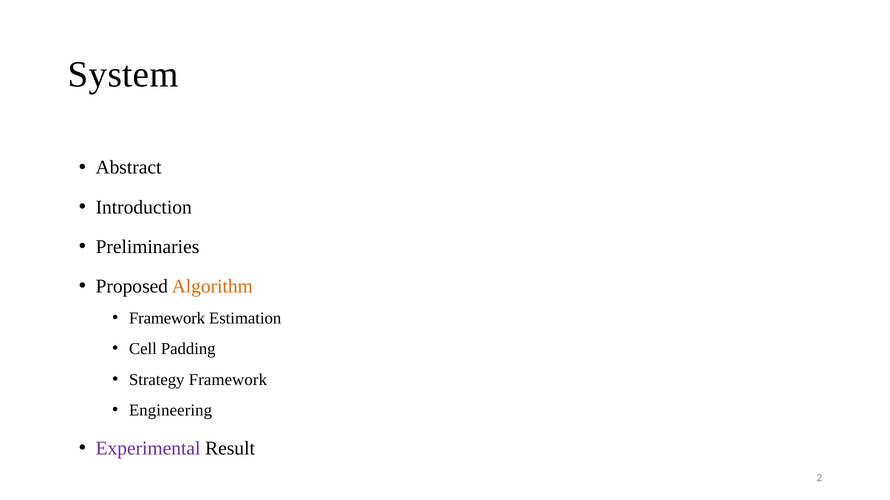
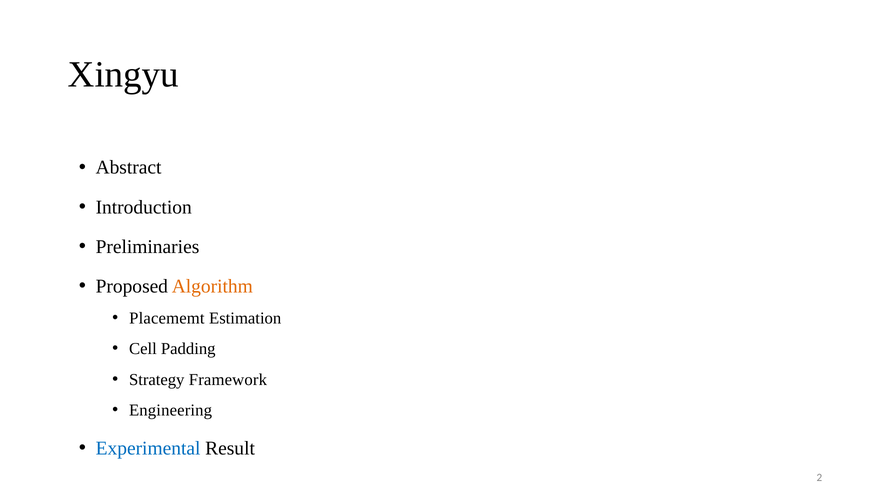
System: System -> Xingyu (123, 75)
Framework: Framework -> Placememt (167, 319)
Experimental colour: purple -> blue (148, 449)
